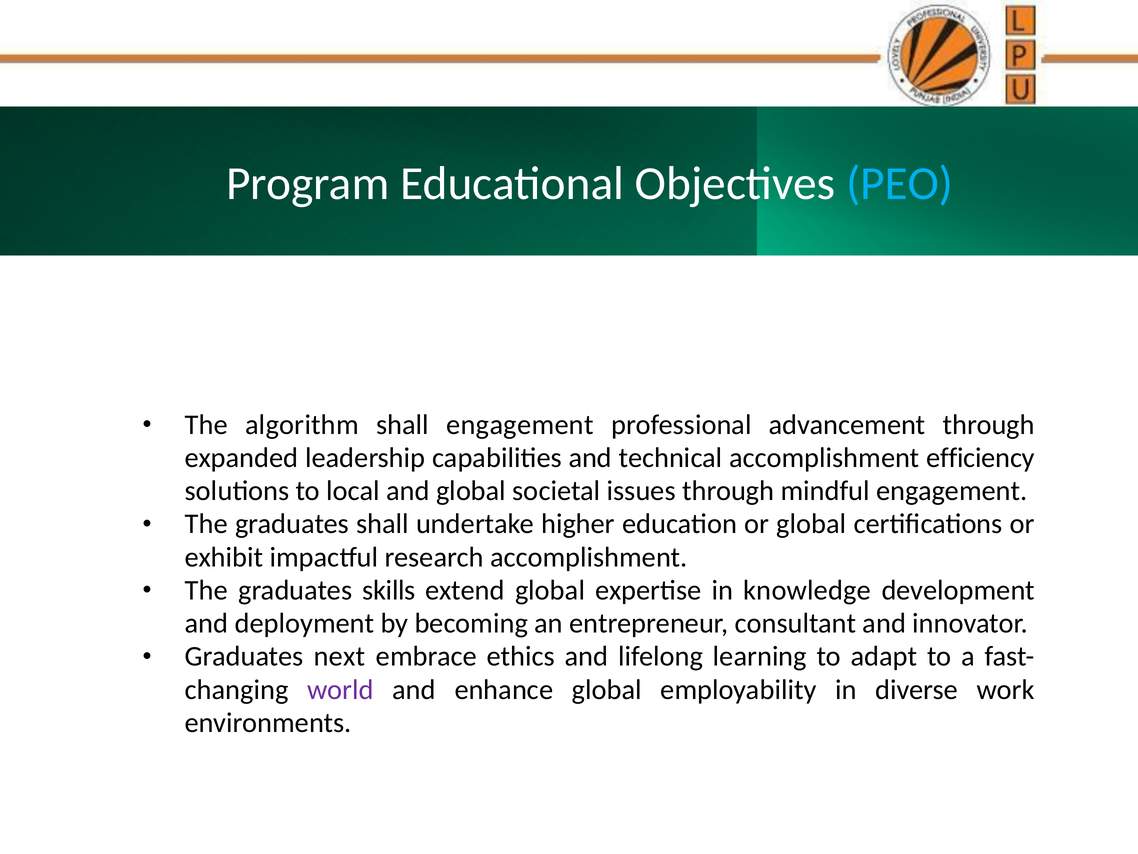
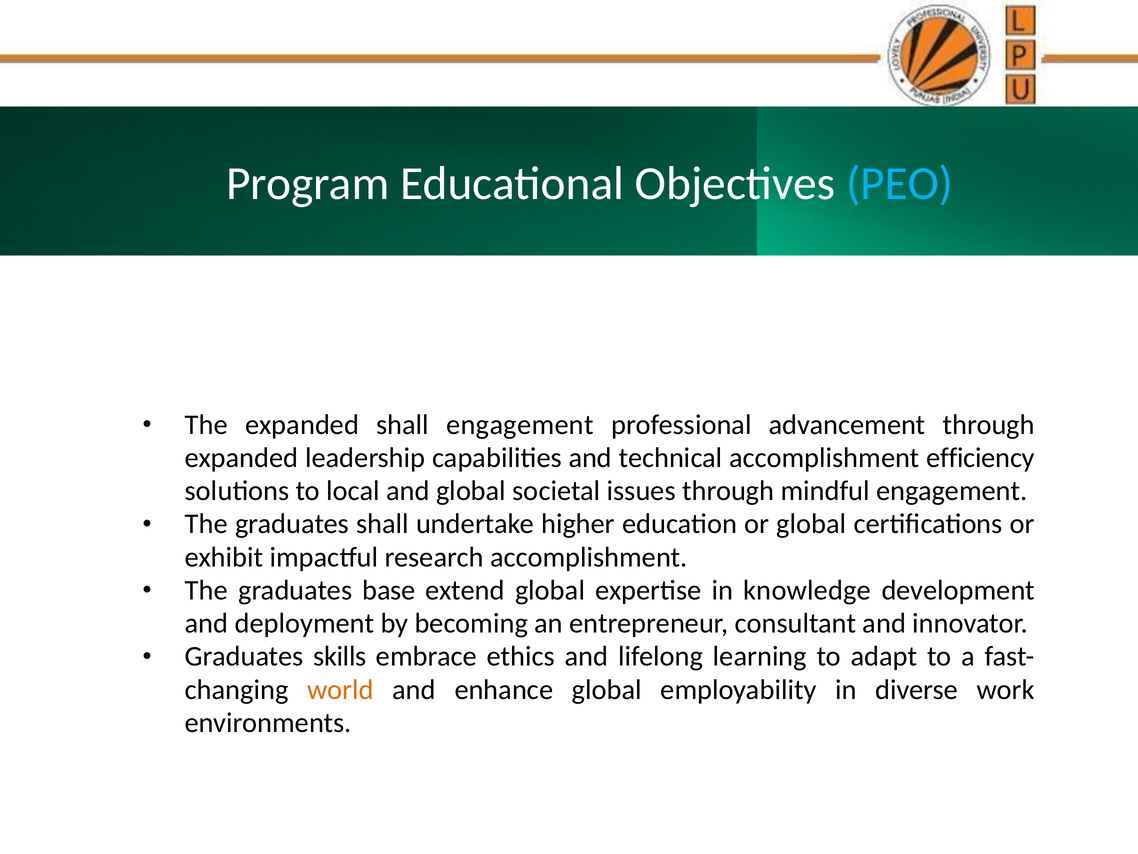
The algorithm: algorithm -> expanded (302, 424)
skills: skills -> base (389, 590)
next: next -> skills (340, 656)
world colour: purple -> orange (340, 689)
